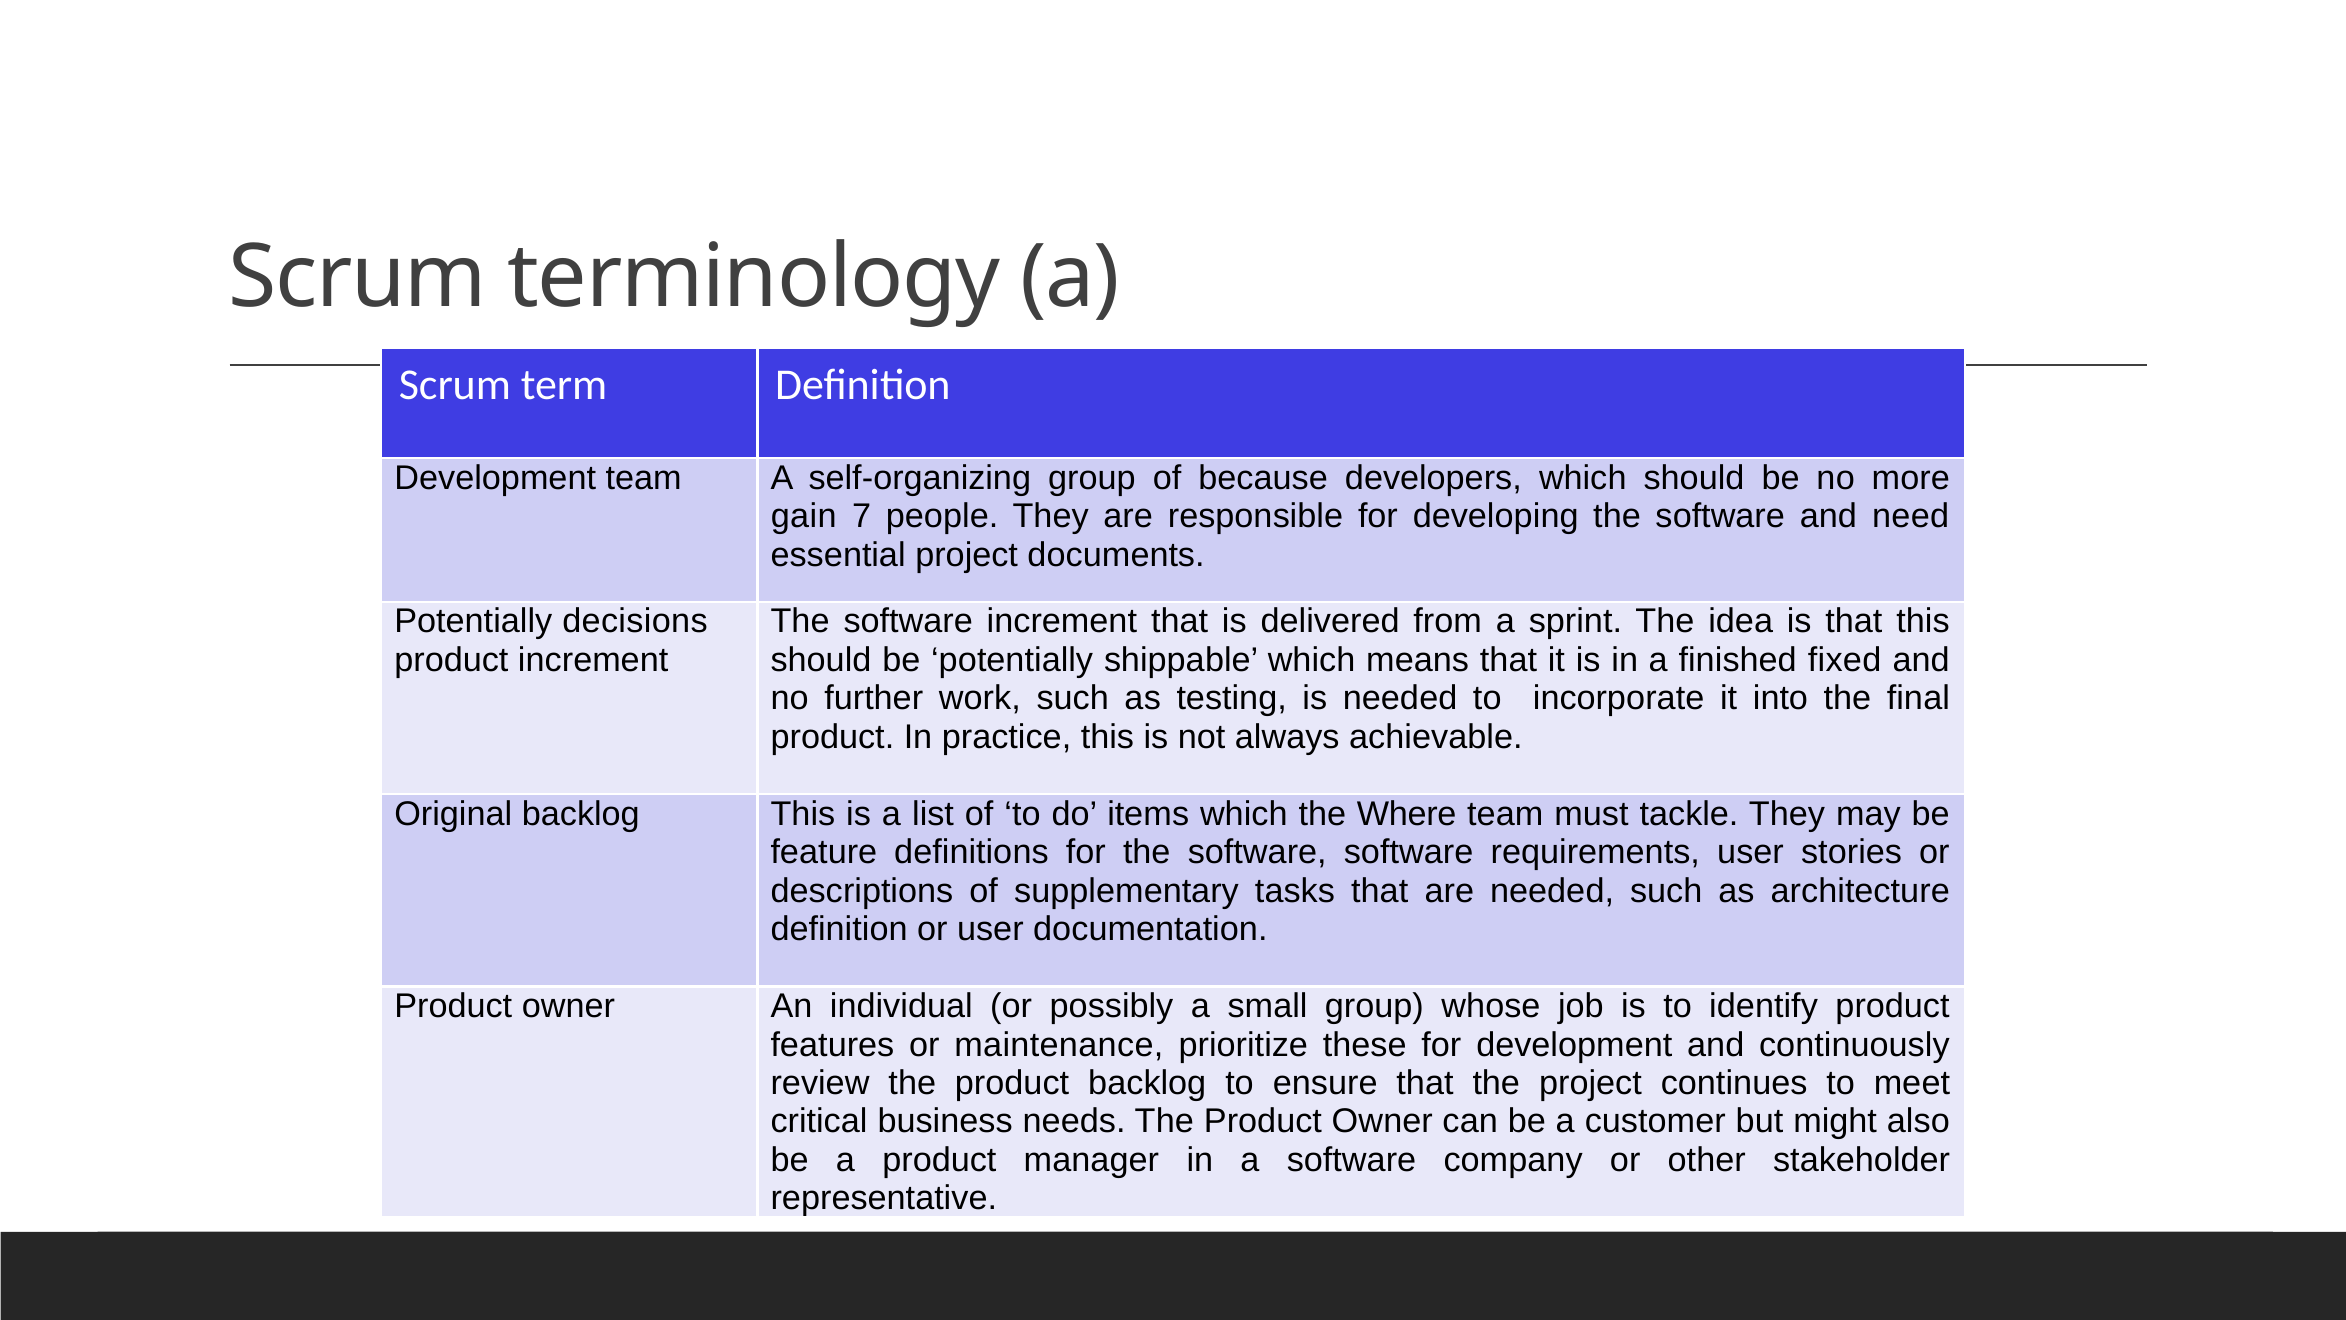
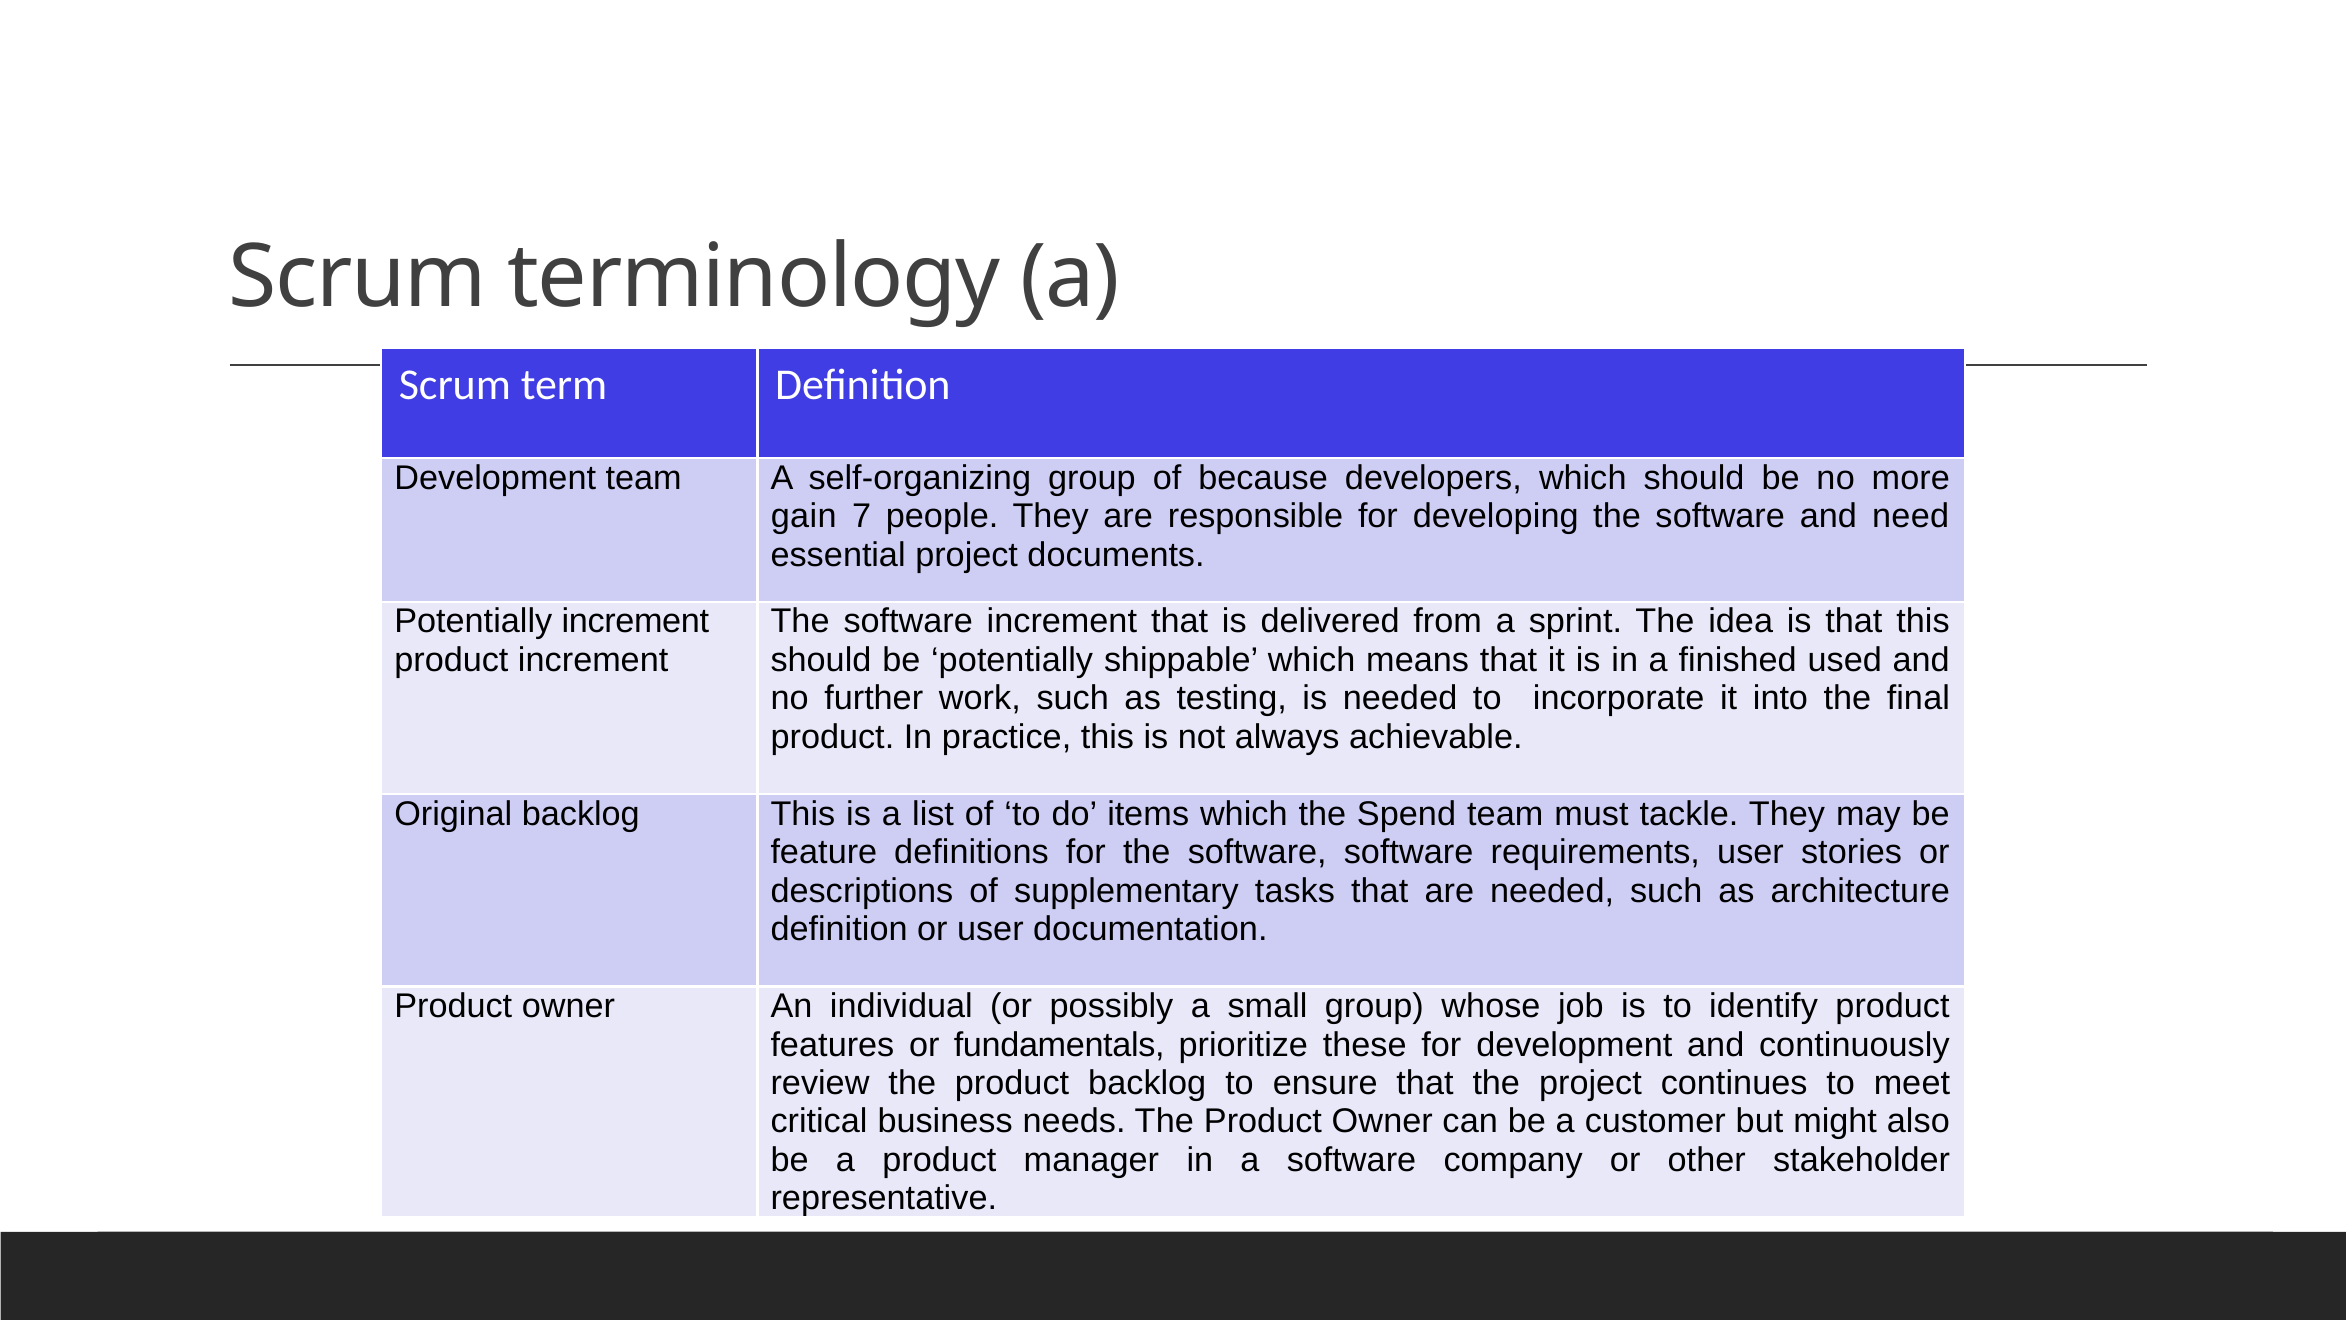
Potentially decisions: decisions -> increment (635, 621)
fixed: fixed -> used (1845, 660)
Where: Where -> Spend (1407, 814)
maintenance: maintenance -> fundamentals (1059, 1044)
